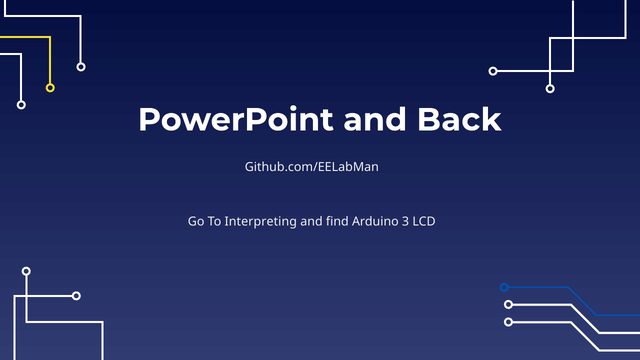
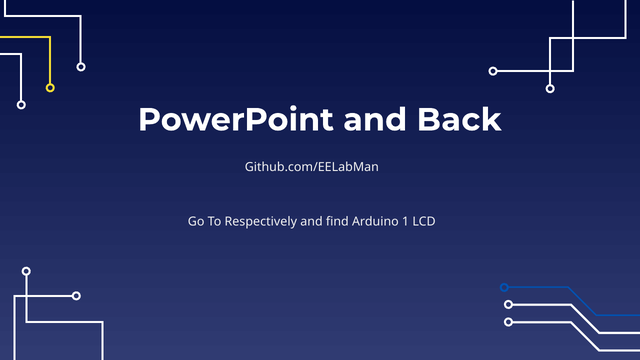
Interpreting: Interpreting -> Respectively (261, 222)
3: 3 -> 1 (406, 222)
